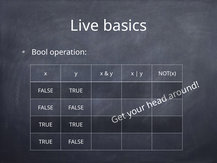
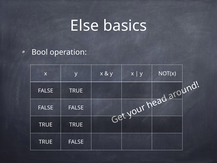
Live: Live -> Else (85, 26)
